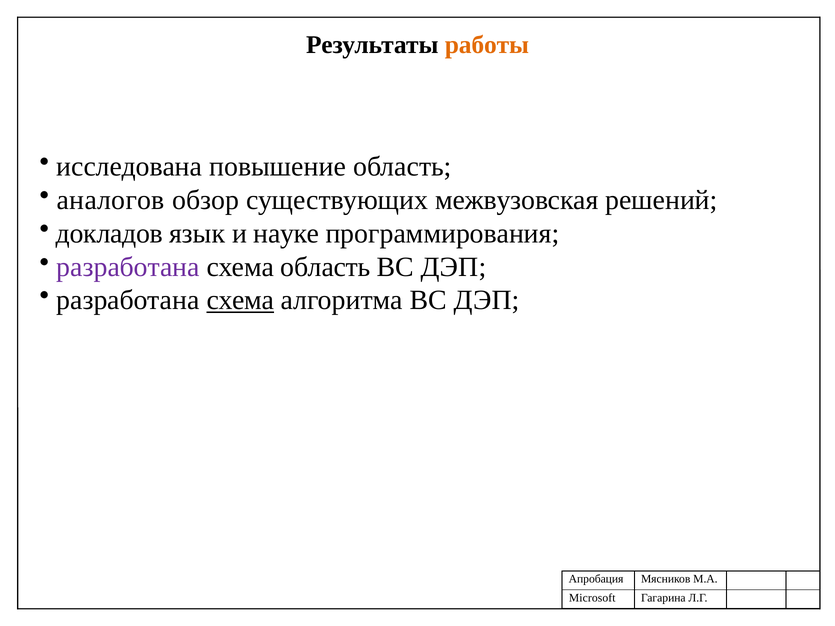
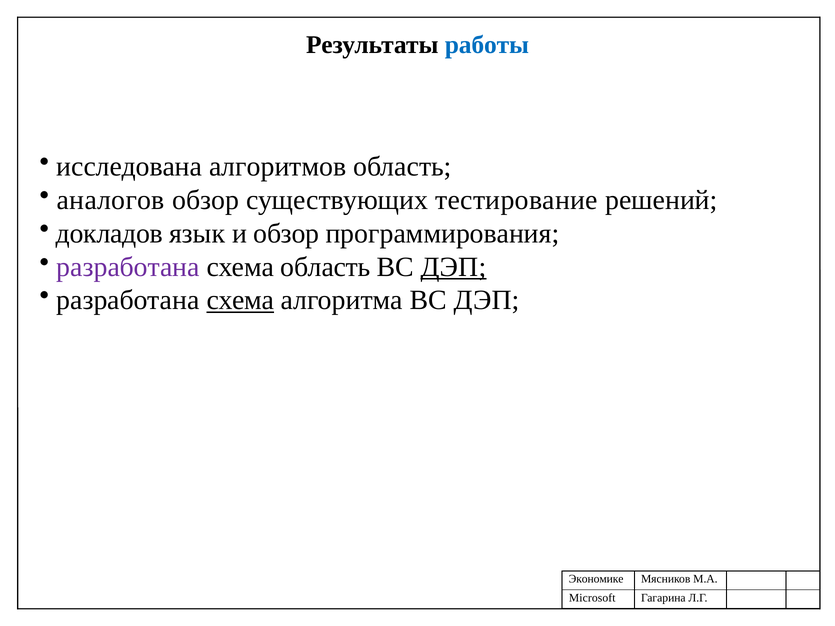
работы colour: orange -> blue (487, 45)
повышение: повышение -> алгоритмов (278, 167)
межвузовская: межвузовская -> тестирование (517, 200)
и науке: науке -> обзор (286, 234)
ДЭП underline: none -> present (454, 267)
Апробация: Апробация -> Экономике (596, 579)
